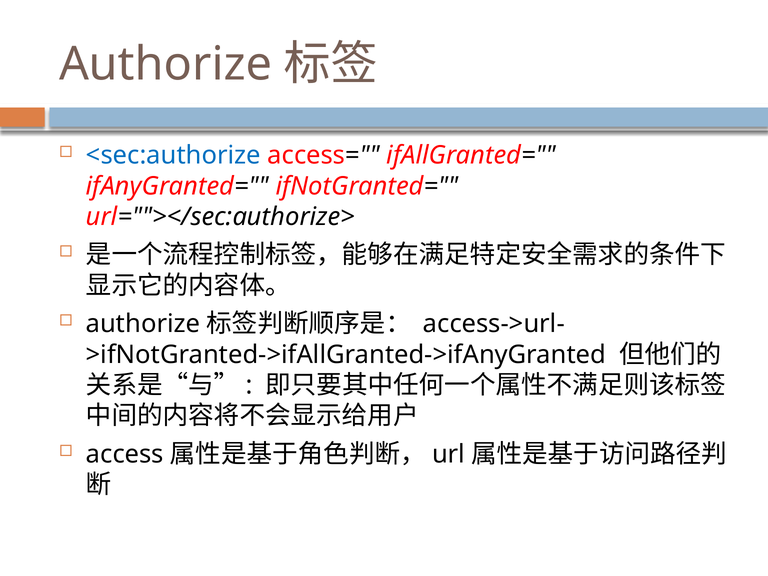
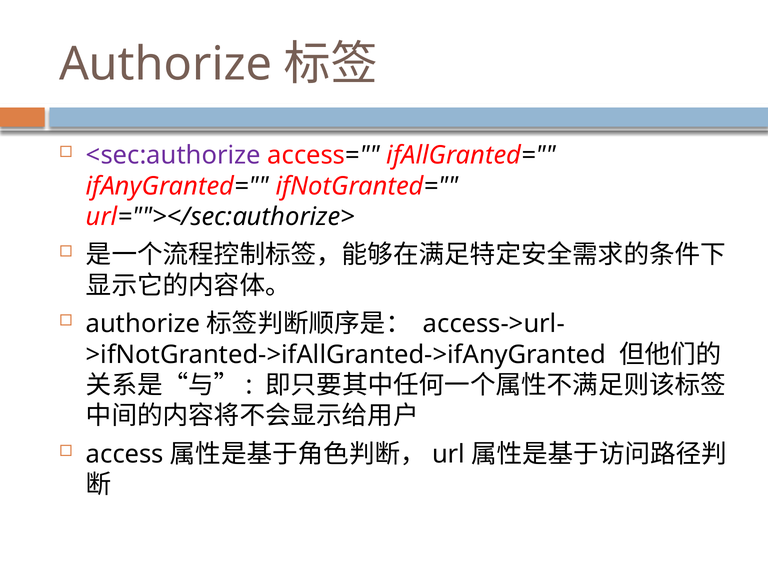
<sec:authorize colour: blue -> purple (173, 155)
